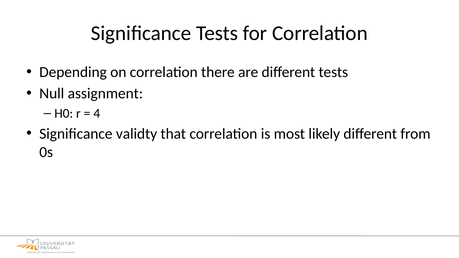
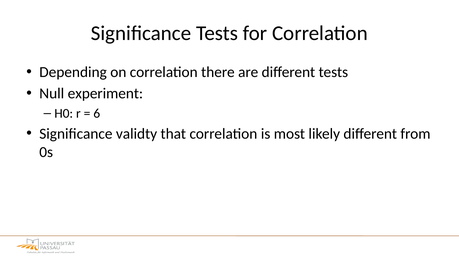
assignment: assignment -> experiment (105, 94)
4: 4 -> 6 (97, 113)
